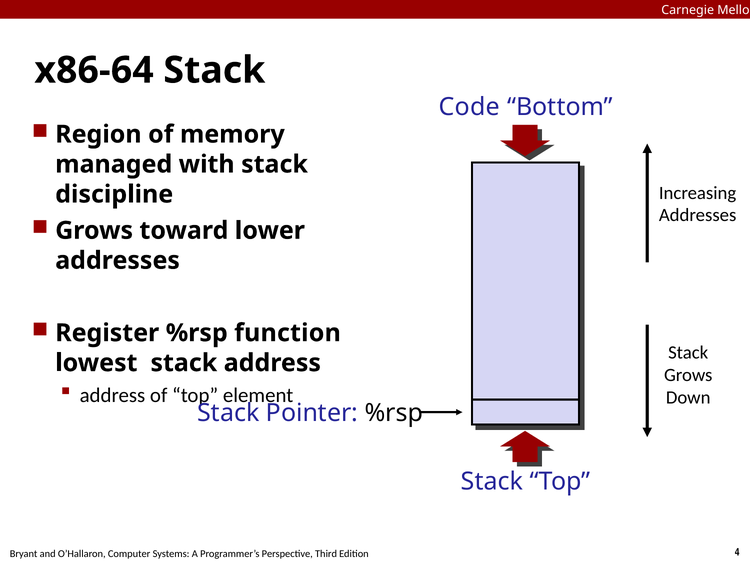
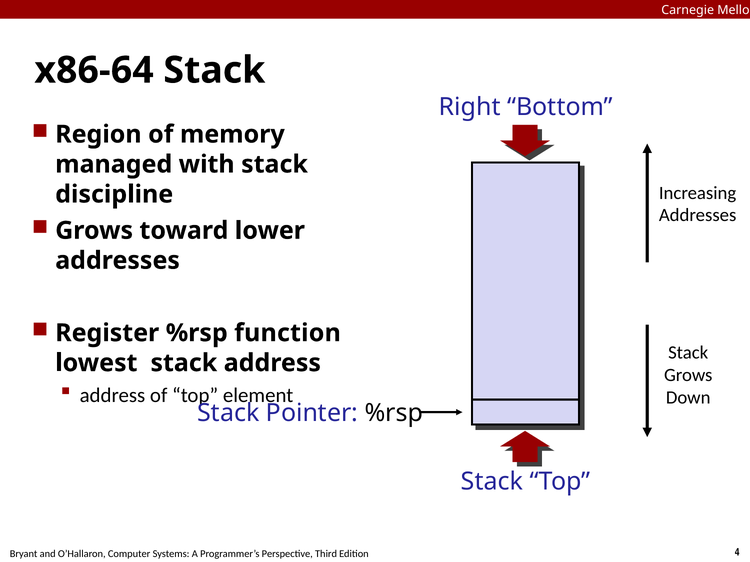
Code: Code -> Right (470, 107)
